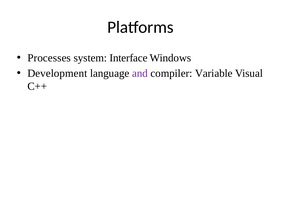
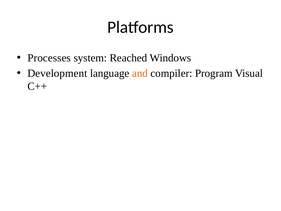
Interface: Interface -> Reached (128, 58)
and colour: purple -> orange (140, 73)
Variable: Variable -> Program (214, 73)
